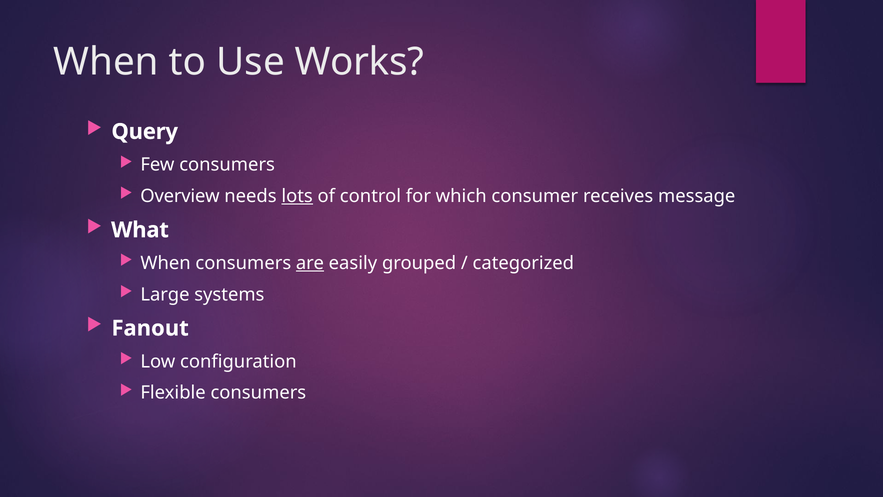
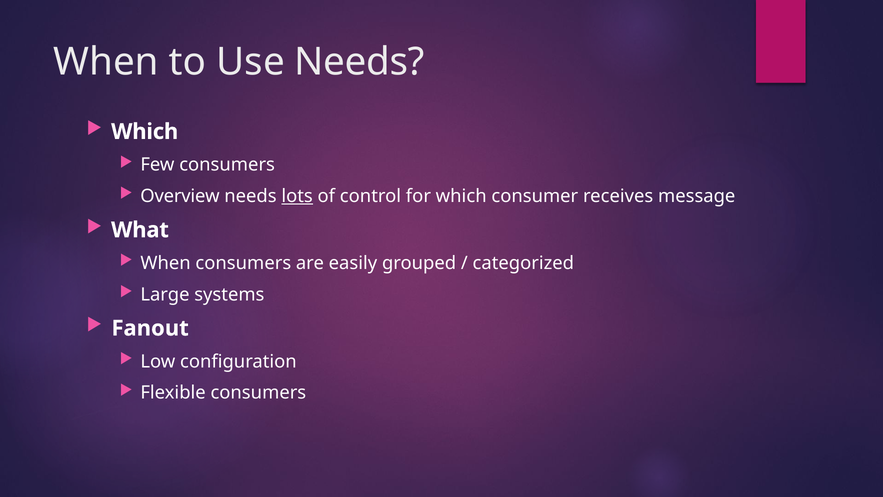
Use Works: Works -> Needs (359, 62)
Query: Query -> Which (145, 132)
are underline: present -> none (310, 263)
